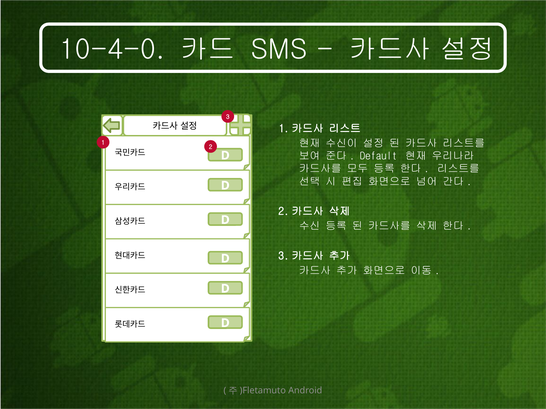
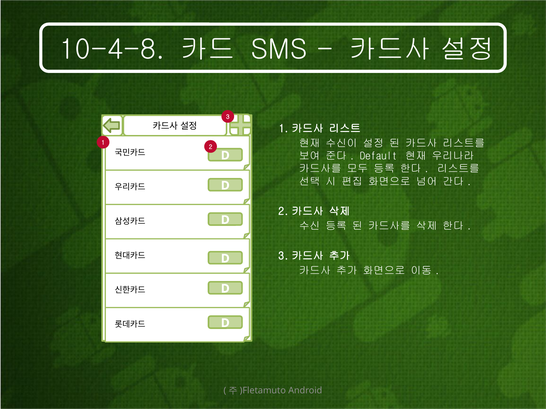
10-4-0: 10-4-0 -> 10-4-8 (112, 50)
